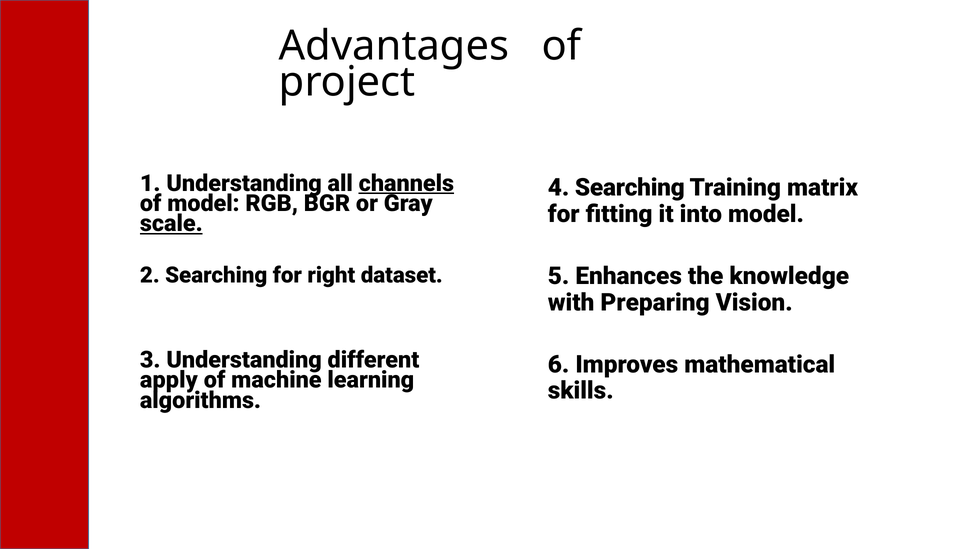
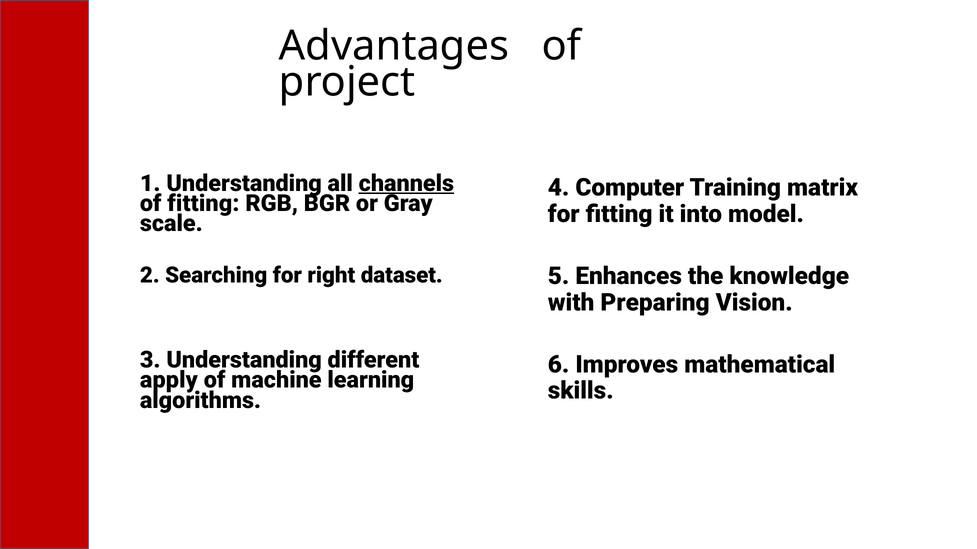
4 Searching: Searching -> Computer (630, 188)
of model: model -> fitting (203, 204)
scale underline: present -> none (171, 224)
